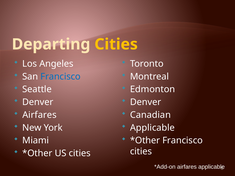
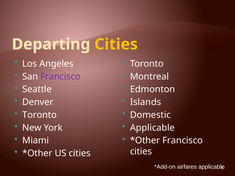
Francisco colour: blue -> purple (61, 77)
Denver: Denver -> Islands (146, 102)
Airfares: Airfares -> Toronto (40, 115)
Canadian: Canadian -> Domestic (150, 115)
